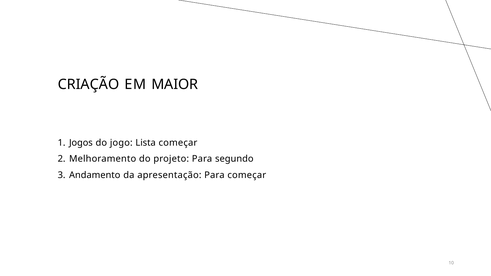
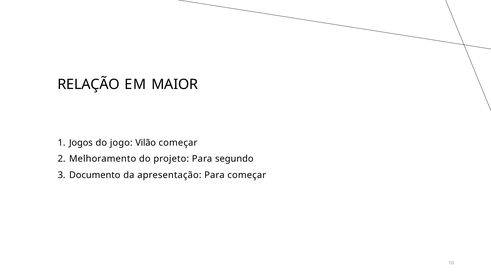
CRIAÇÃO: CRIAÇÃO -> RELAÇÃO (89, 85)
Lista: Lista -> Vilão (146, 143)
Andamento: Andamento -> Documento (95, 175)
